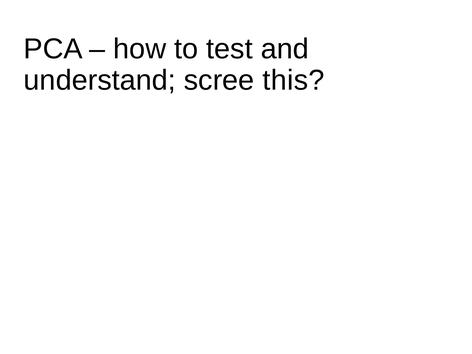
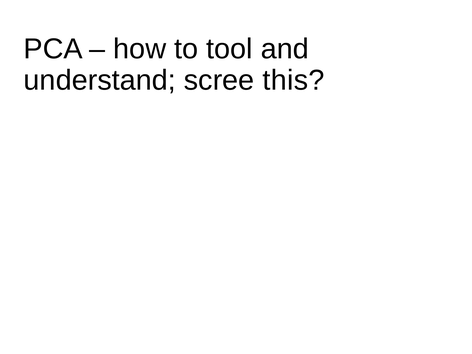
test: test -> tool (229, 49)
